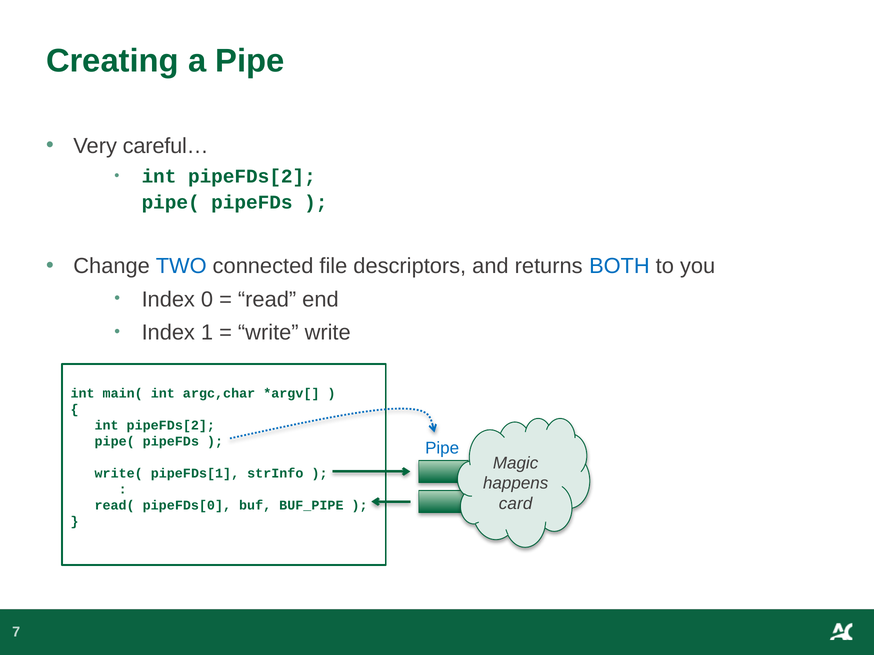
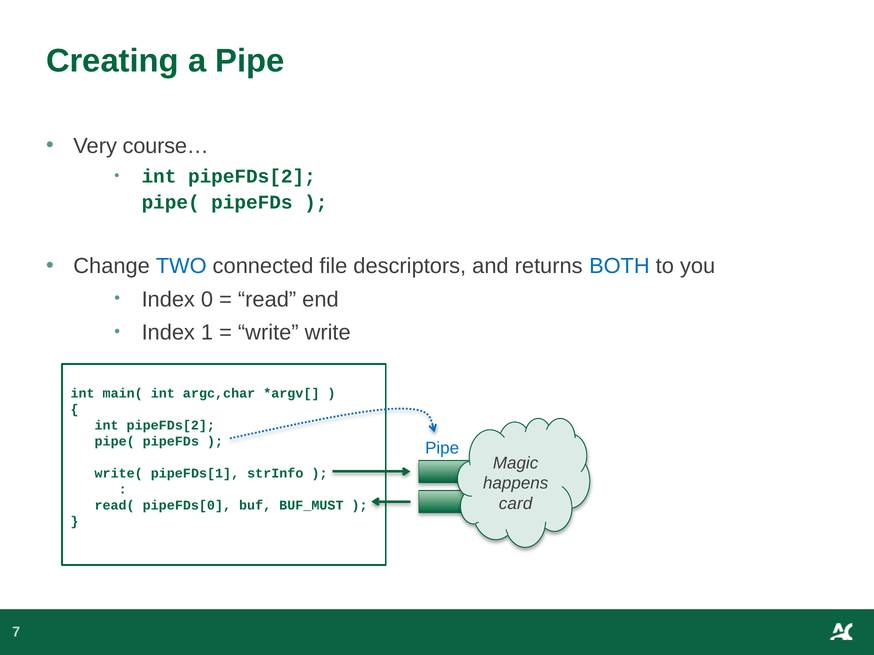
careful…: careful… -> course… (166, 146)
BUF_PIPE: BUF_PIPE -> BUF_MUST (311, 506)
